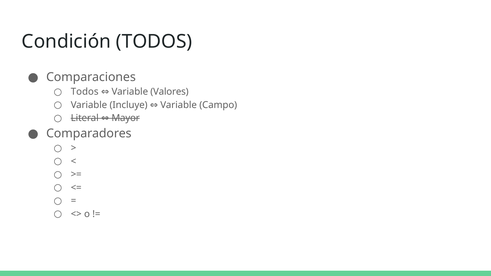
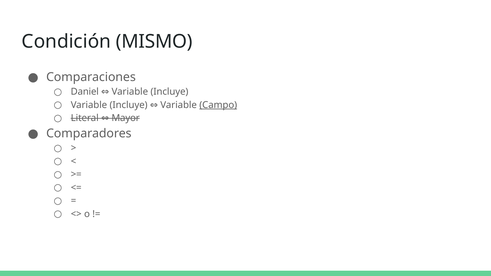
Condición TODOS: TODOS -> MISMO (154, 42)
Todos: Todos -> Daniel (85, 92)
Valores: Valores -> Incluye (169, 92)
Campo underline: none -> present (218, 105)
